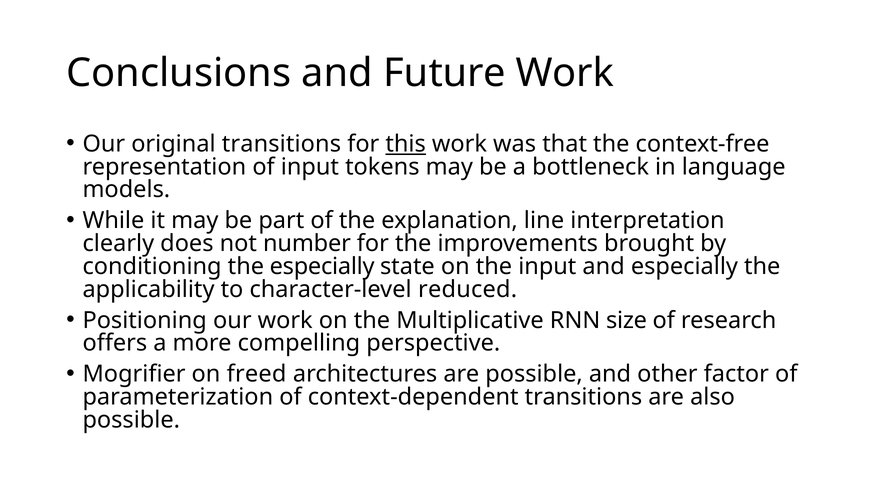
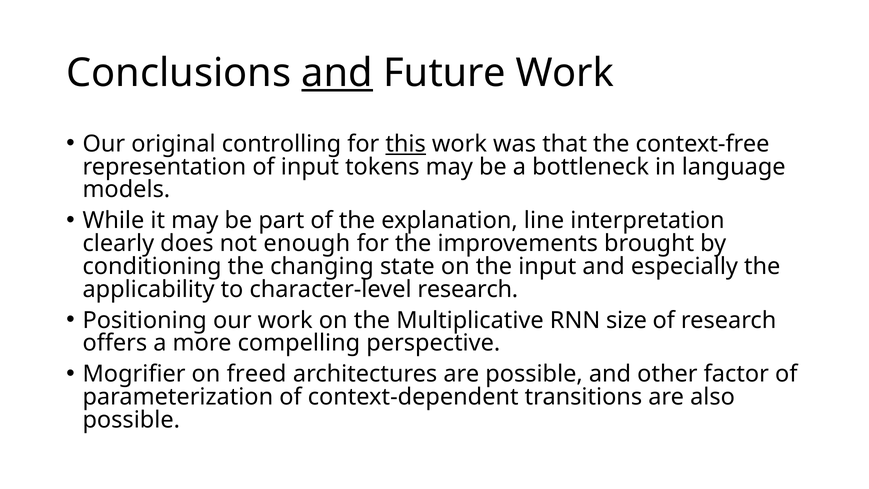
and underline: none -> present (337, 73)
original transitions: transitions -> controlling (282, 144)
number: number -> enough (307, 243)
the especially: especially -> changing (322, 266)
character-level reduced: reduced -> research (468, 289)
